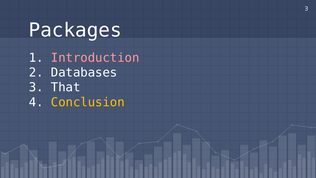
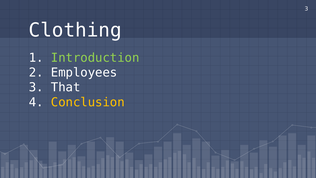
Packages: Packages -> Clothing (75, 30)
Introduction colour: pink -> light green (95, 58)
Databases: Databases -> Employees (84, 73)
